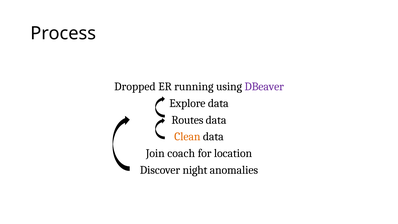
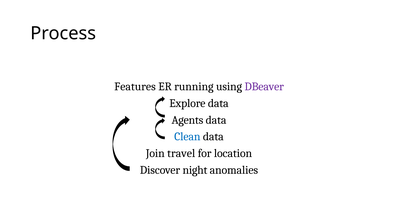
Dropped: Dropped -> Features (135, 86)
Routes: Routes -> Agents (187, 120)
Clean colour: orange -> blue (187, 137)
coach: coach -> travel (181, 153)
